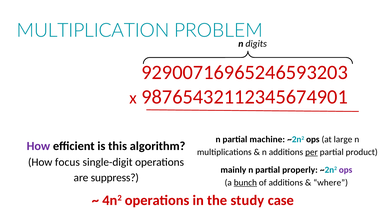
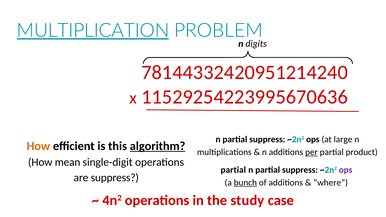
MULTIPLICATION underline: none -> present (93, 31)
92900716965246593203: 92900716965246593203 -> 78144332420951214240 (245, 73)
98765432112345674901: 98765432112345674901 -> 11529254223995670636 (245, 97)
machine: machine -> suppress (267, 140)
How colour: purple -> orange (38, 146)
algorithm underline: none -> present (158, 146)
focus: focus -> mean (68, 162)
mainly: mainly -> partial (233, 170)
properly: properly -> suppress (300, 170)
